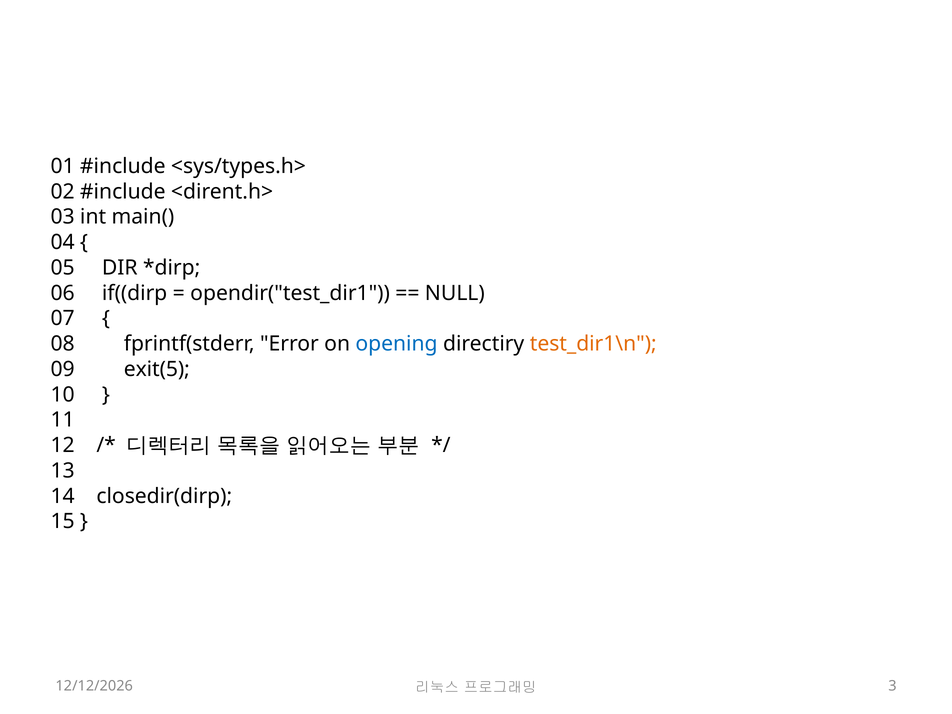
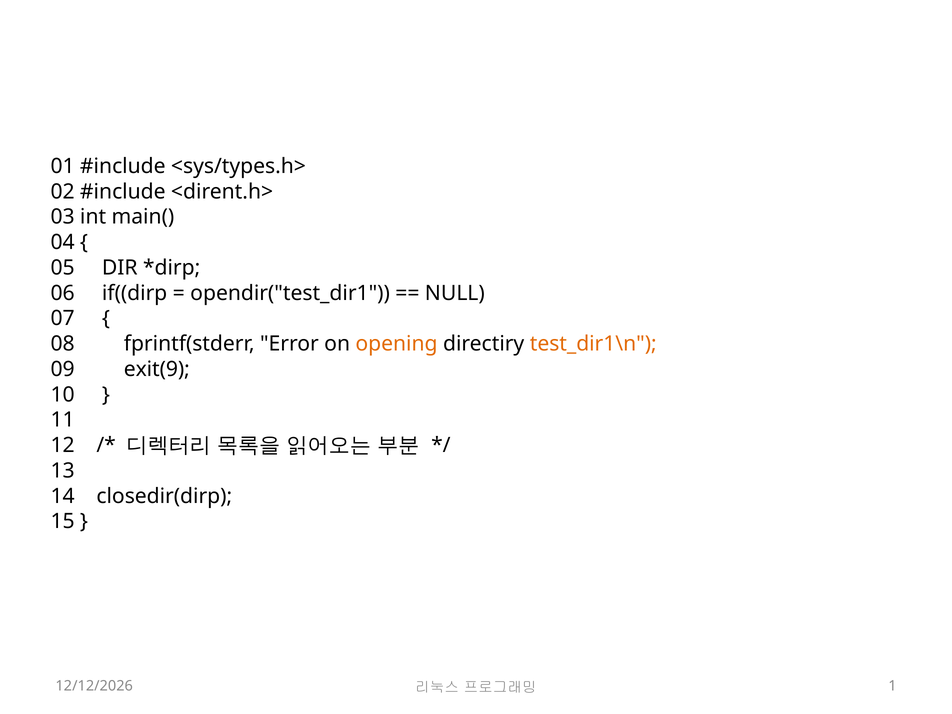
opening colour: blue -> orange (397, 344)
exit(5: exit(5 -> exit(9 (157, 369)
3: 3 -> 1 (892, 686)
